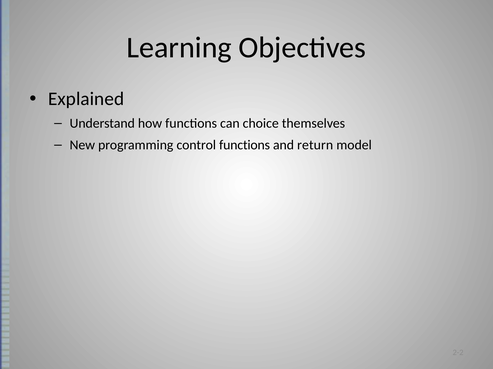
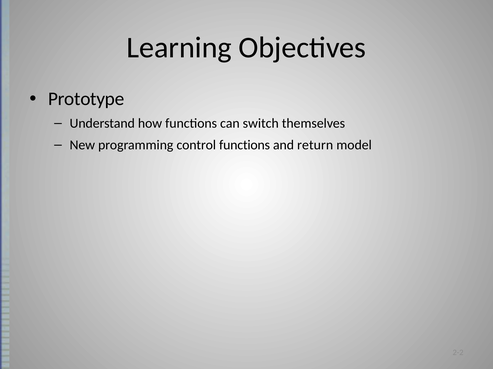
Explained: Explained -> Prototype (86, 99)
choice: choice -> switch (261, 124)
